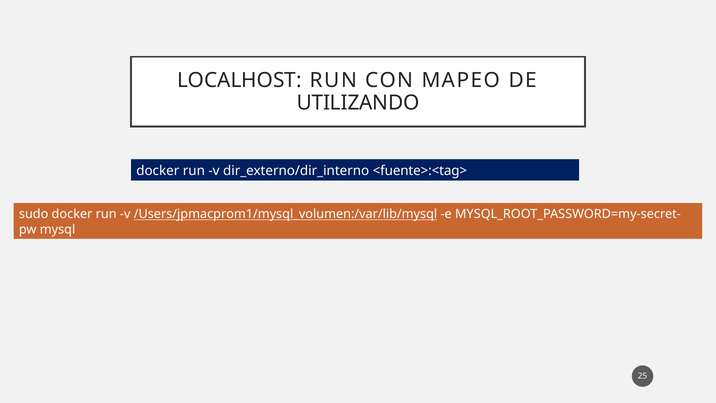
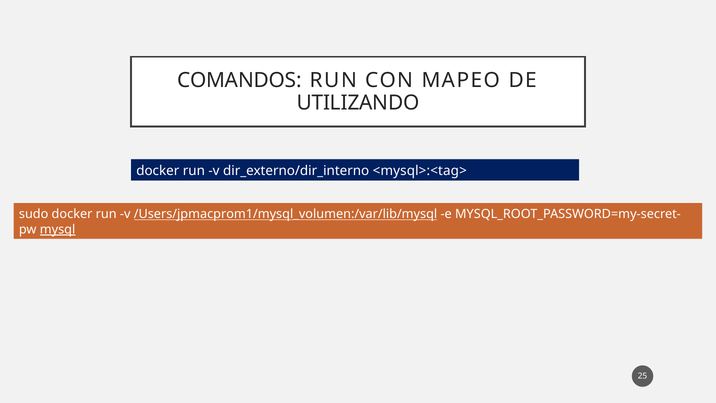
LOCALHOST: LOCALHOST -> COMANDOS (239, 80)
<fuente>:<tag>: <fuente>:<tag> -> <mysql>:<tag> (420, 171)
mysql underline: none -> present (58, 229)
